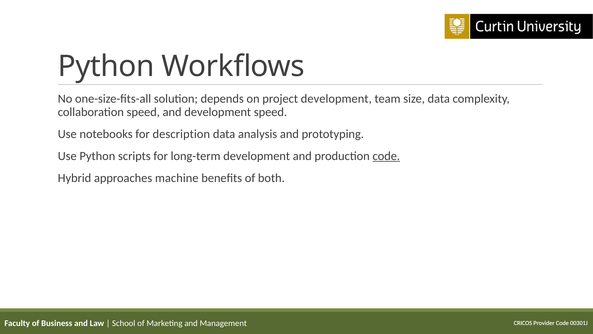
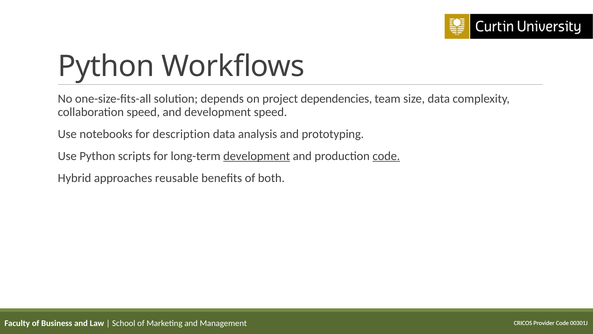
project development: development -> dependencies (336, 99)
development underline: none -> present (257, 156)
machine: machine -> reusable (177, 178)
